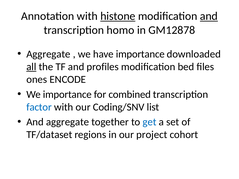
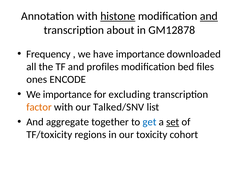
homo: homo -> about (121, 30)
Aggregate: Aggregate -> Frequency (48, 54)
all underline: present -> none (31, 67)
combined: combined -> excluding (130, 94)
factor colour: blue -> orange (39, 107)
Coding/SNV: Coding/SNV -> Talked/SNV (119, 107)
set underline: none -> present (173, 122)
TF/dataset: TF/dataset -> TF/toxicity (49, 135)
project: project -> toxicity (152, 135)
